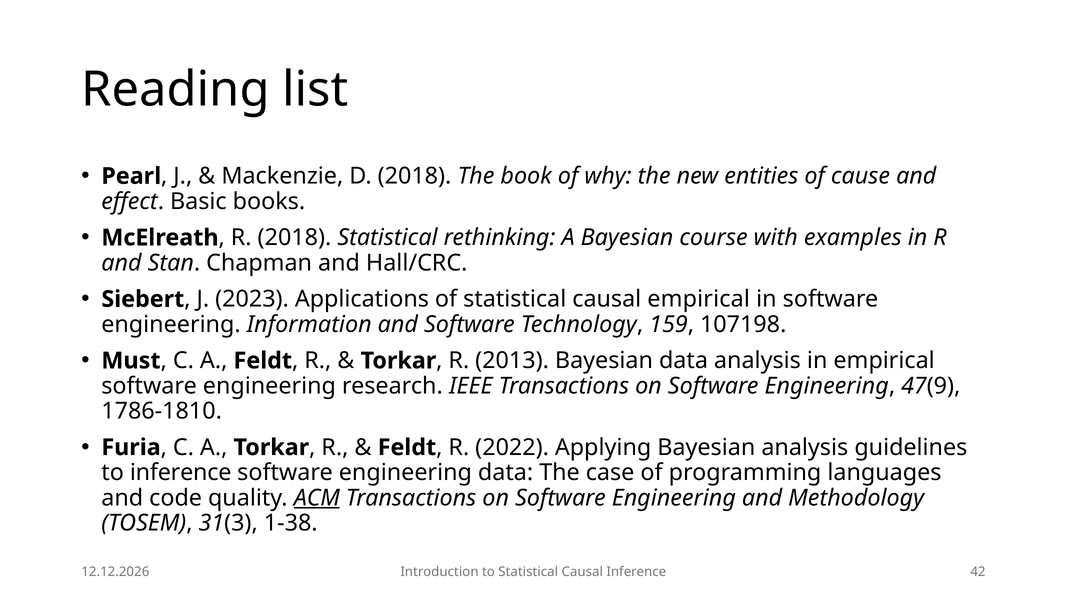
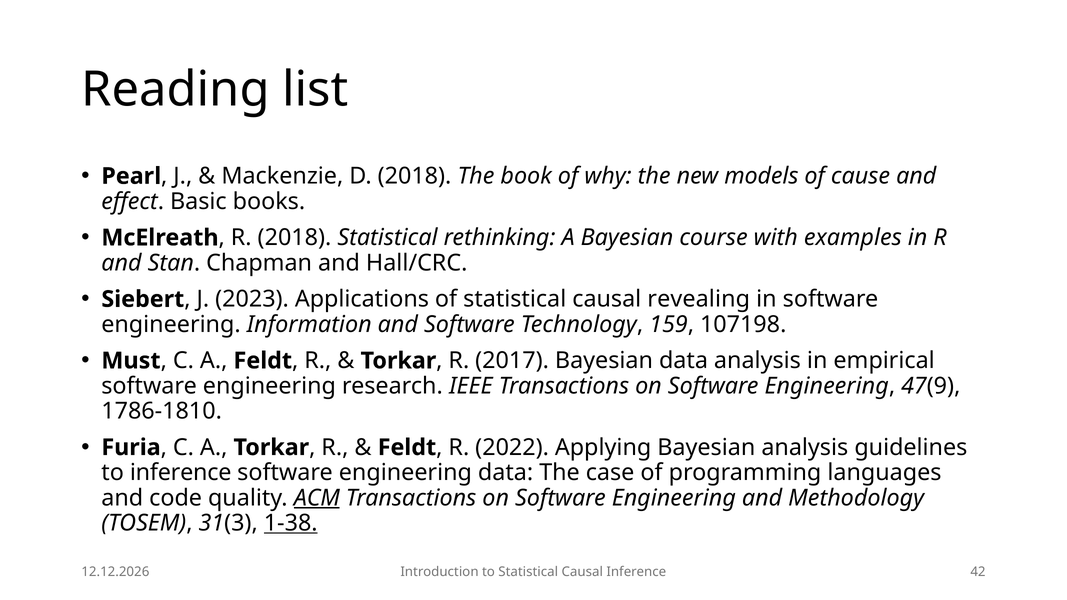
entities: entities -> models (761, 176)
causal empirical: empirical -> revealing (699, 299)
2013: 2013 -> 2017 (512, 361)
1-38 underline: none -> present (291, 523)
